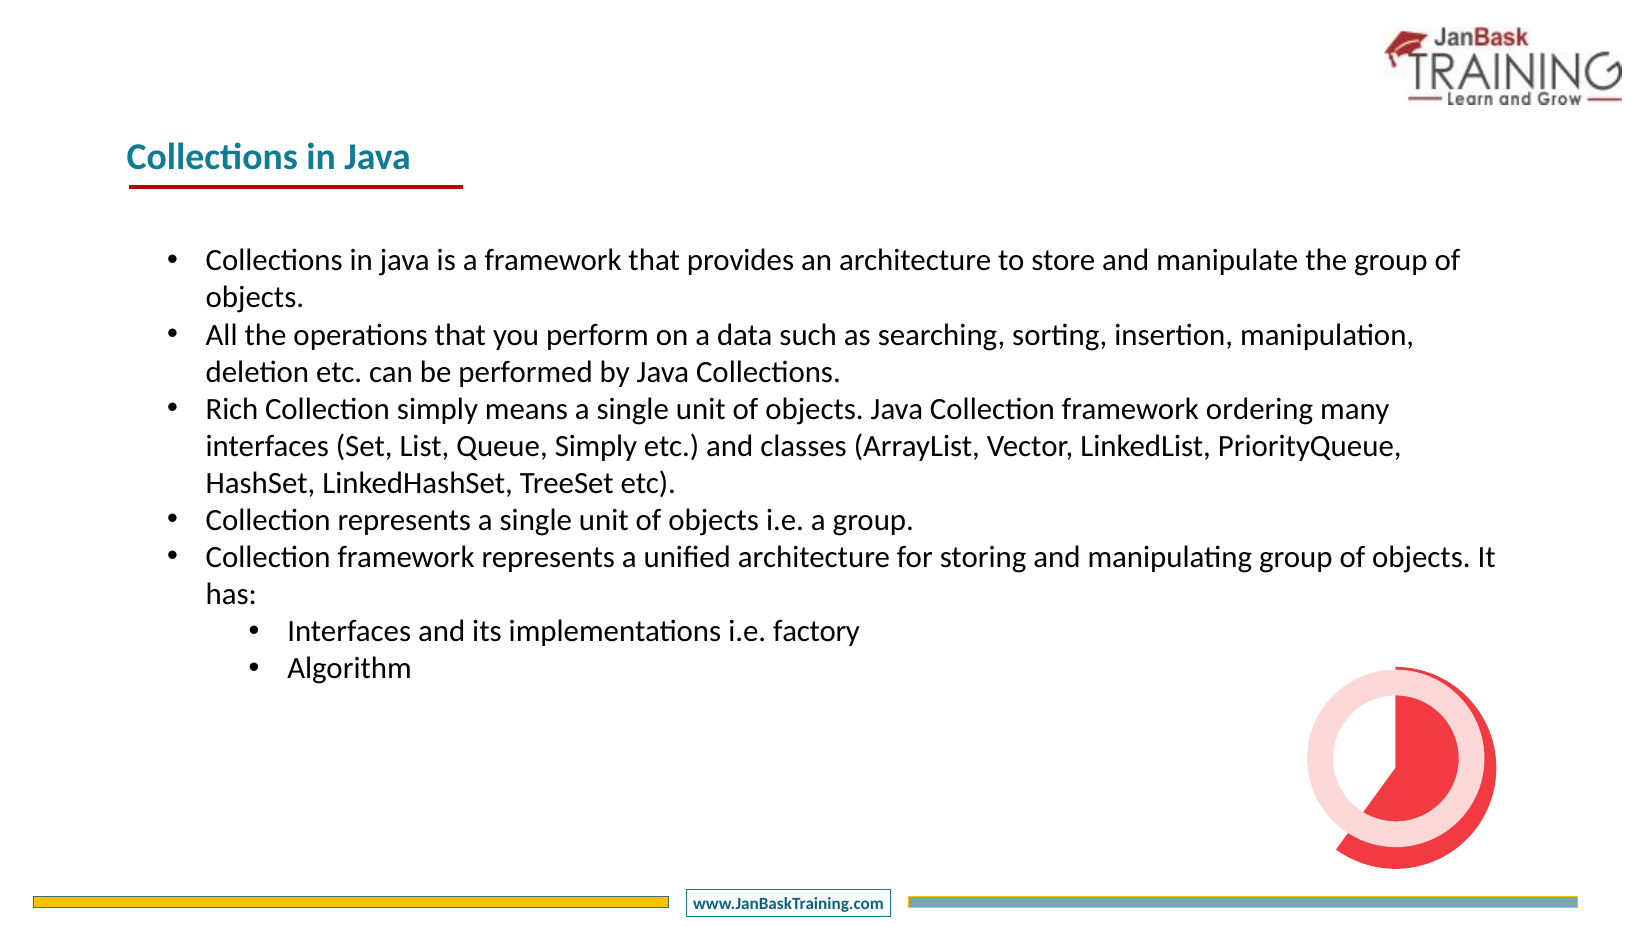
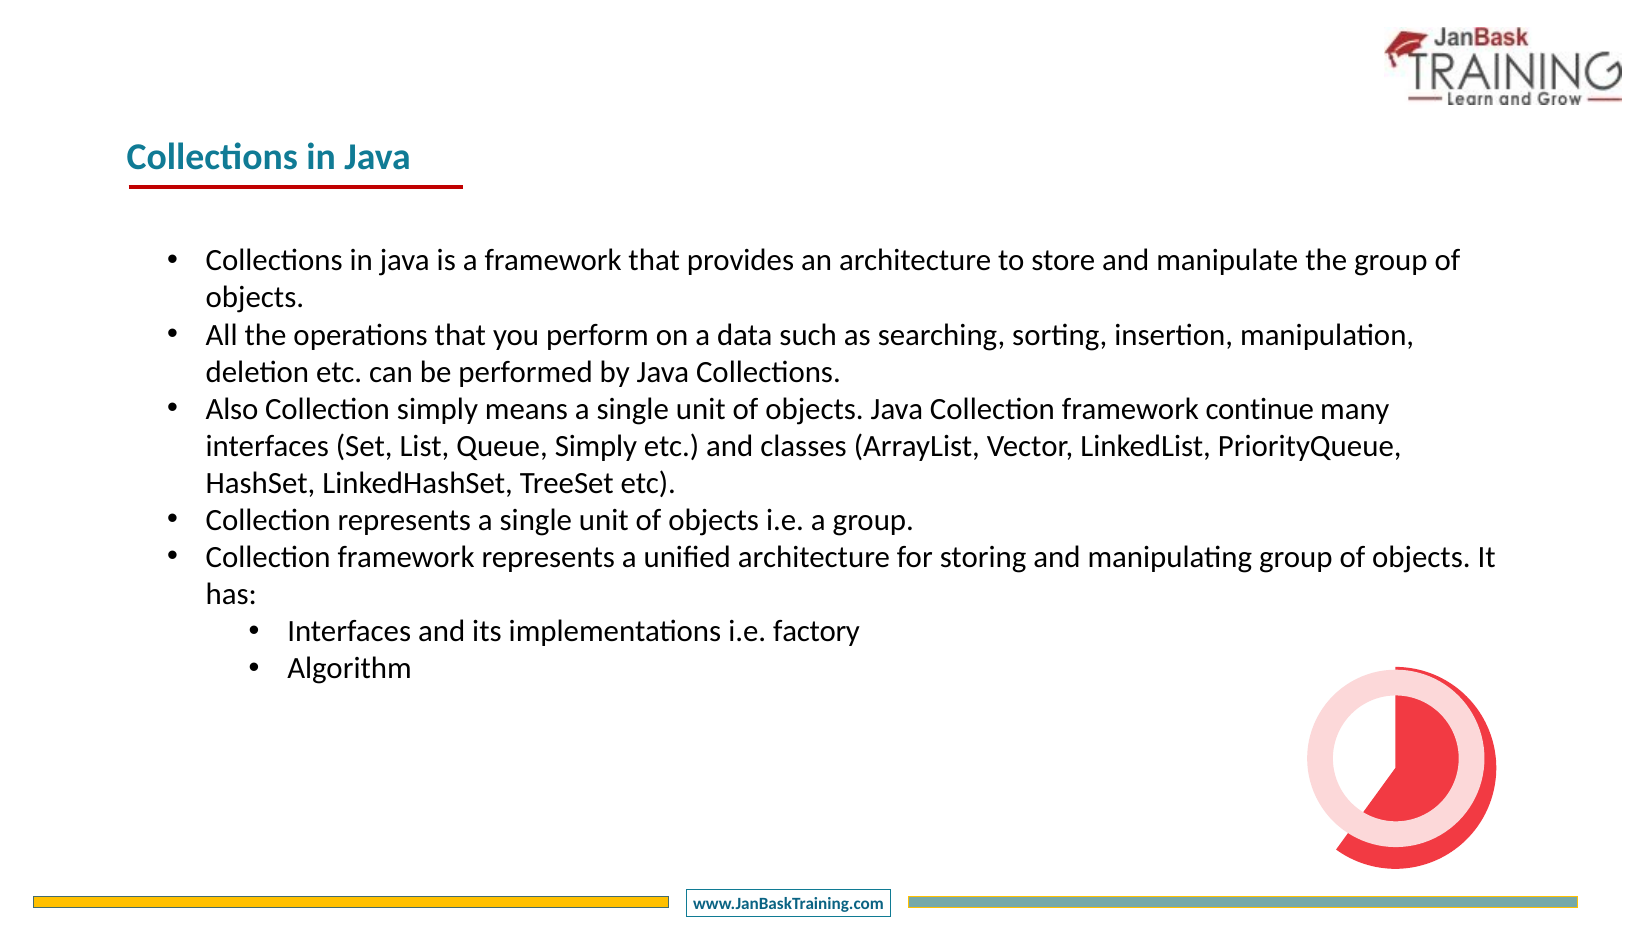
Rich: Rich -> Also (232, 409)
ordering: ordering -> continue (1260, 409)
